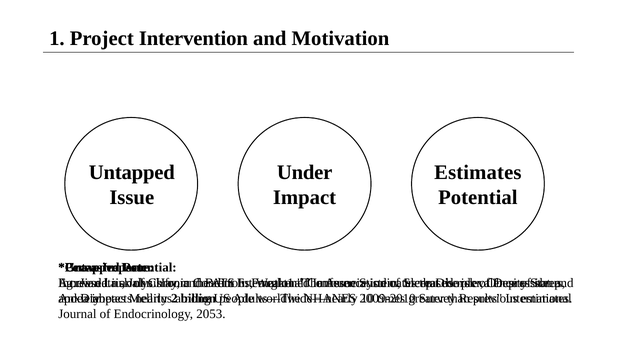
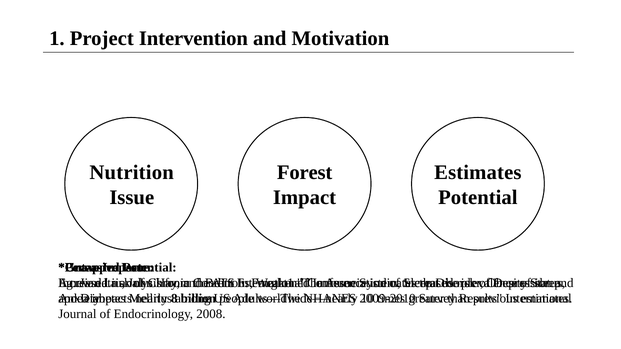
Untapped: Untapped -> Nutrition (132, 173)
Under: Under -> Forest (305, 173)
2: 2 -> 8 (174, 299)
2053: 2053 -> 2008 (211, 314)
